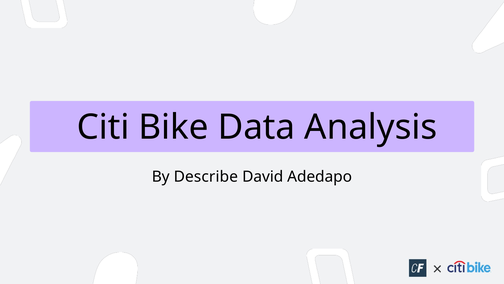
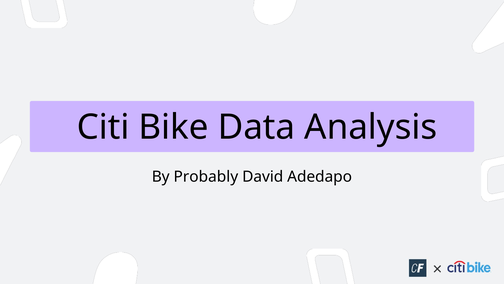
Describe: Describe -> Probably (206, 176)
